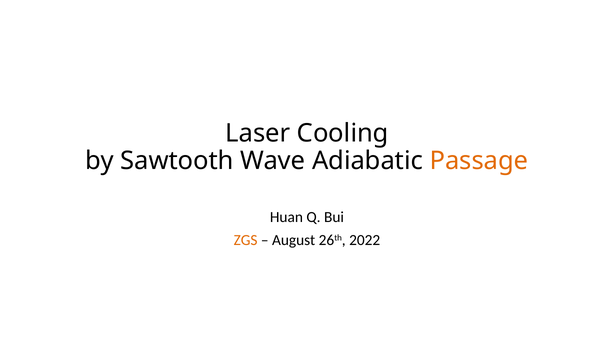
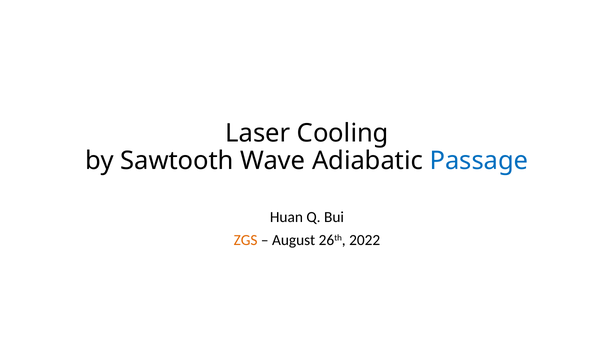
Passage colour: orange -> blue (479, 160)
